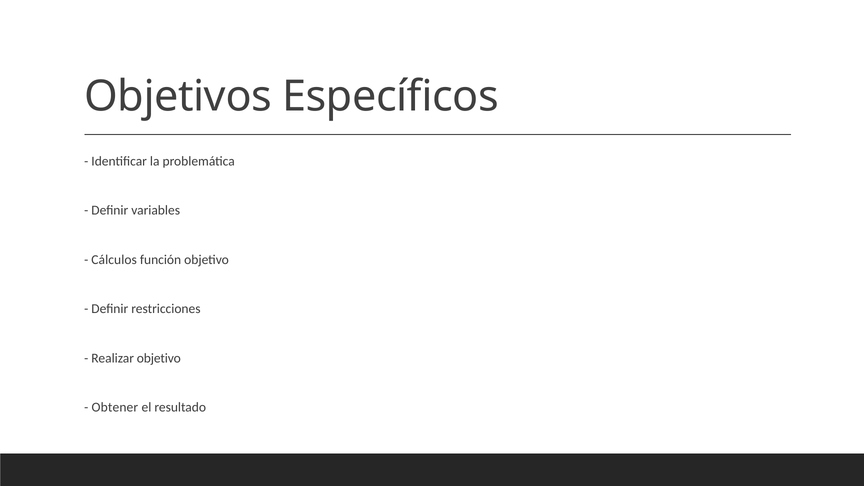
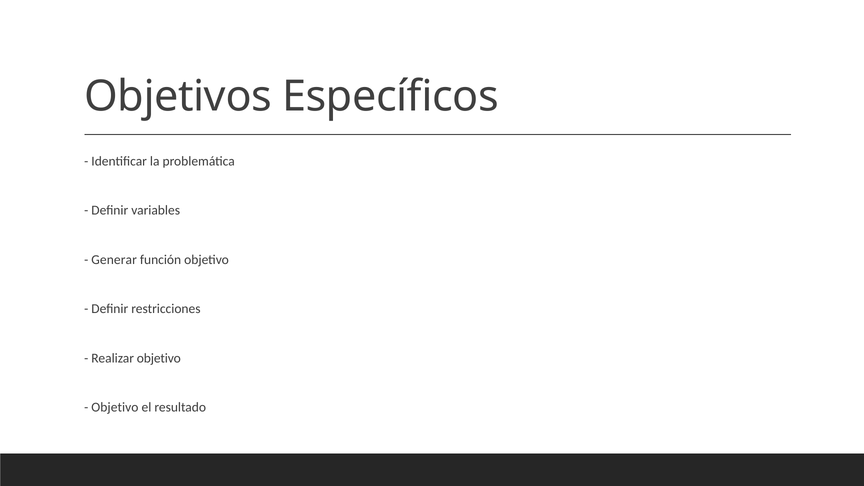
Cálculos: Cálculos -> Generar (114, 260)
Obtener: Obtener -> Objetivo (115, 407)
